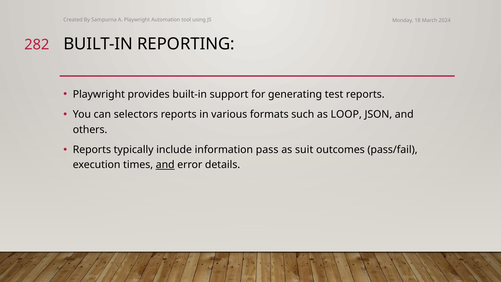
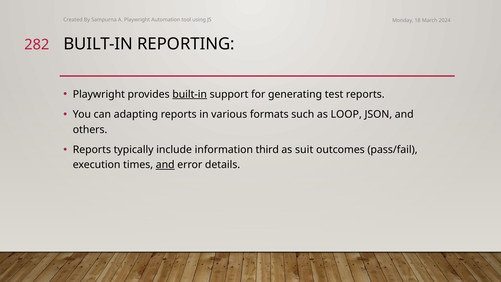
built-in underline: none -> present (190, 94)
selectors: selectors -> adapting (136, 114)
pass: pass -> third (267, 150)
